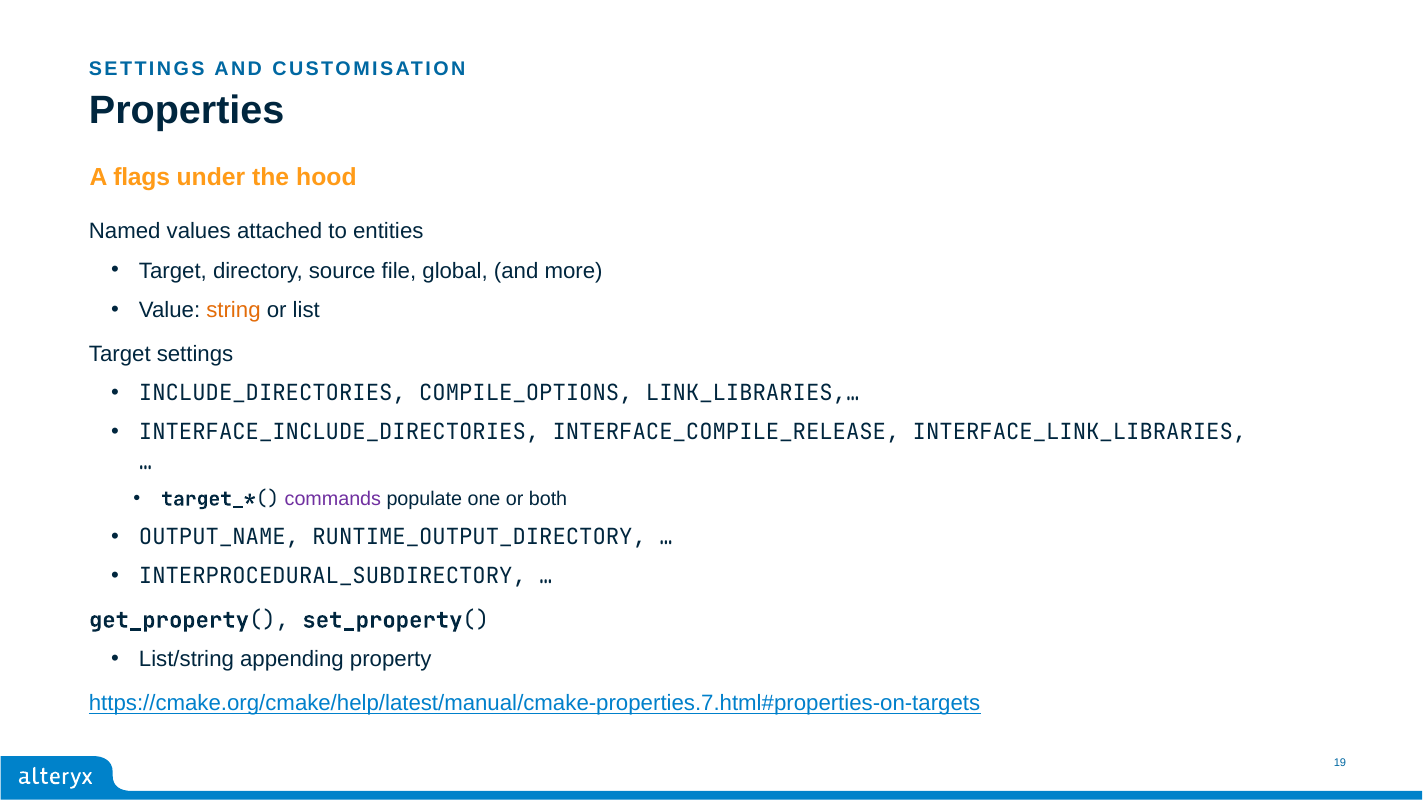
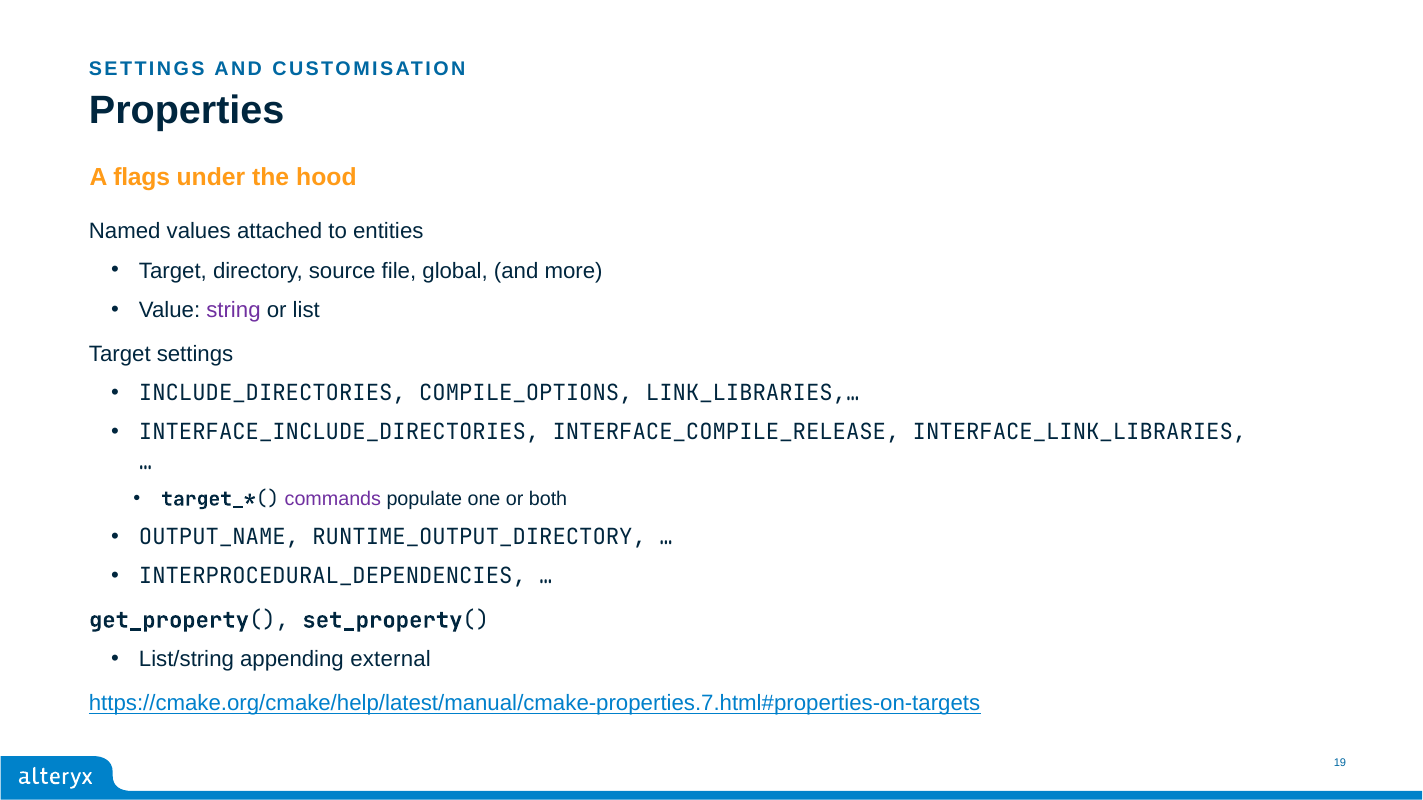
string colour: orange -> purple (233, 310)
INTERPROCEDURAL_SUBDIRECTORY: INTERPROCEDURAL_SUBDIRECTORY -> INTERPROCEDURAL_DEPENDENCIES (332, 576)
property: property -> external (391, 660)
